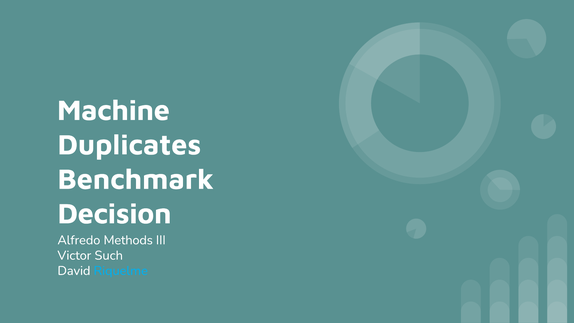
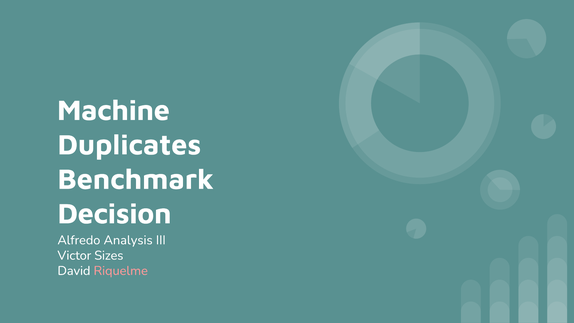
Methods: Methods -> Analysis (128, 240)
Such: Such -> Sizes (109, 255)
Riquelme colour: light blue -> pink (121, 271)
